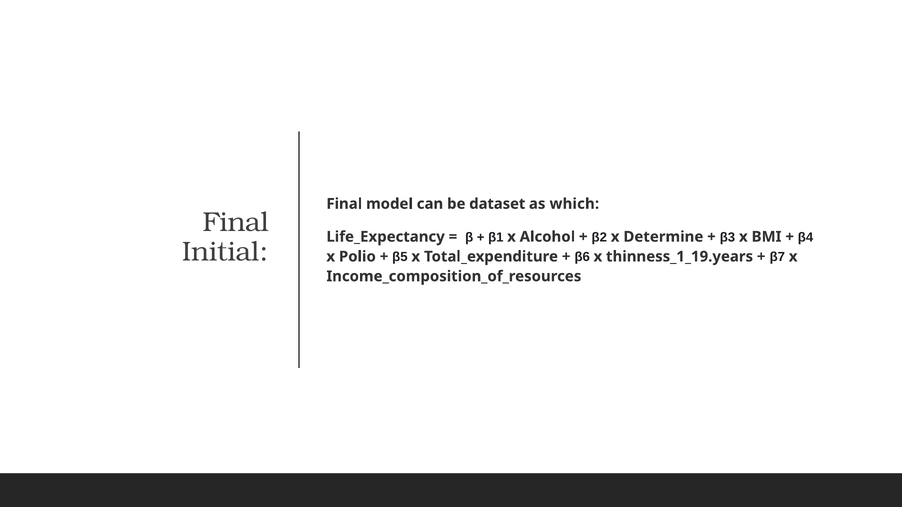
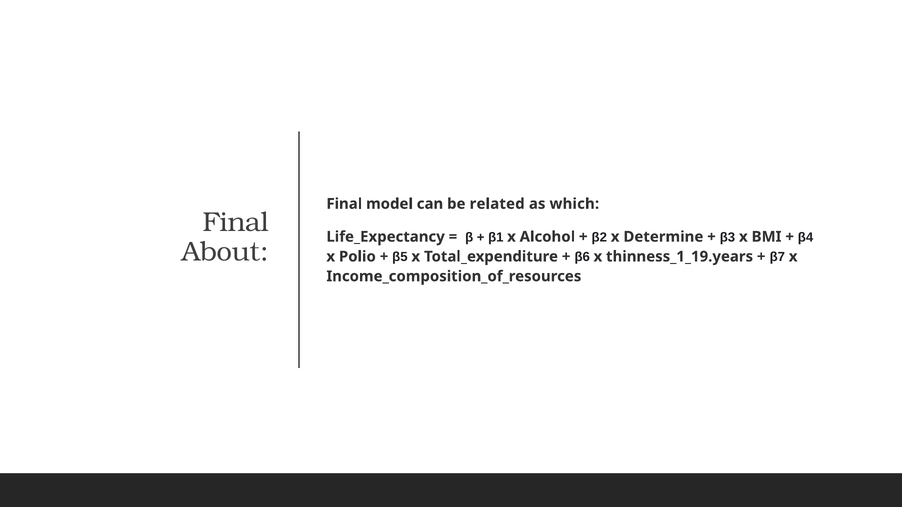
dataset: dataset -> related (497, 204)
Initial: Initial -> About (225, 252)
